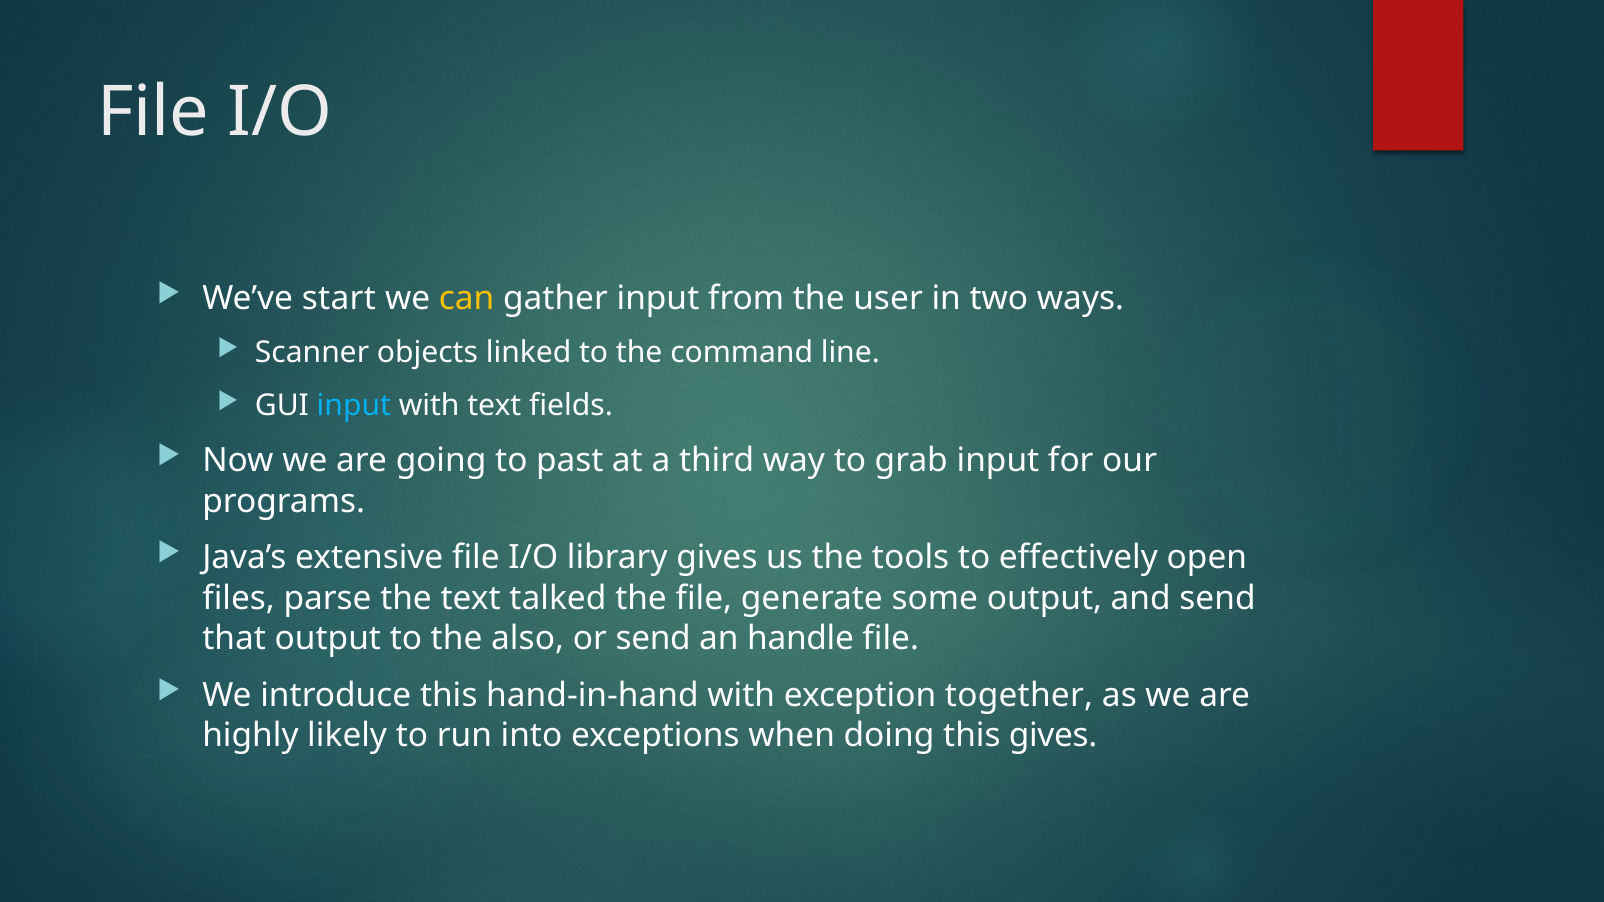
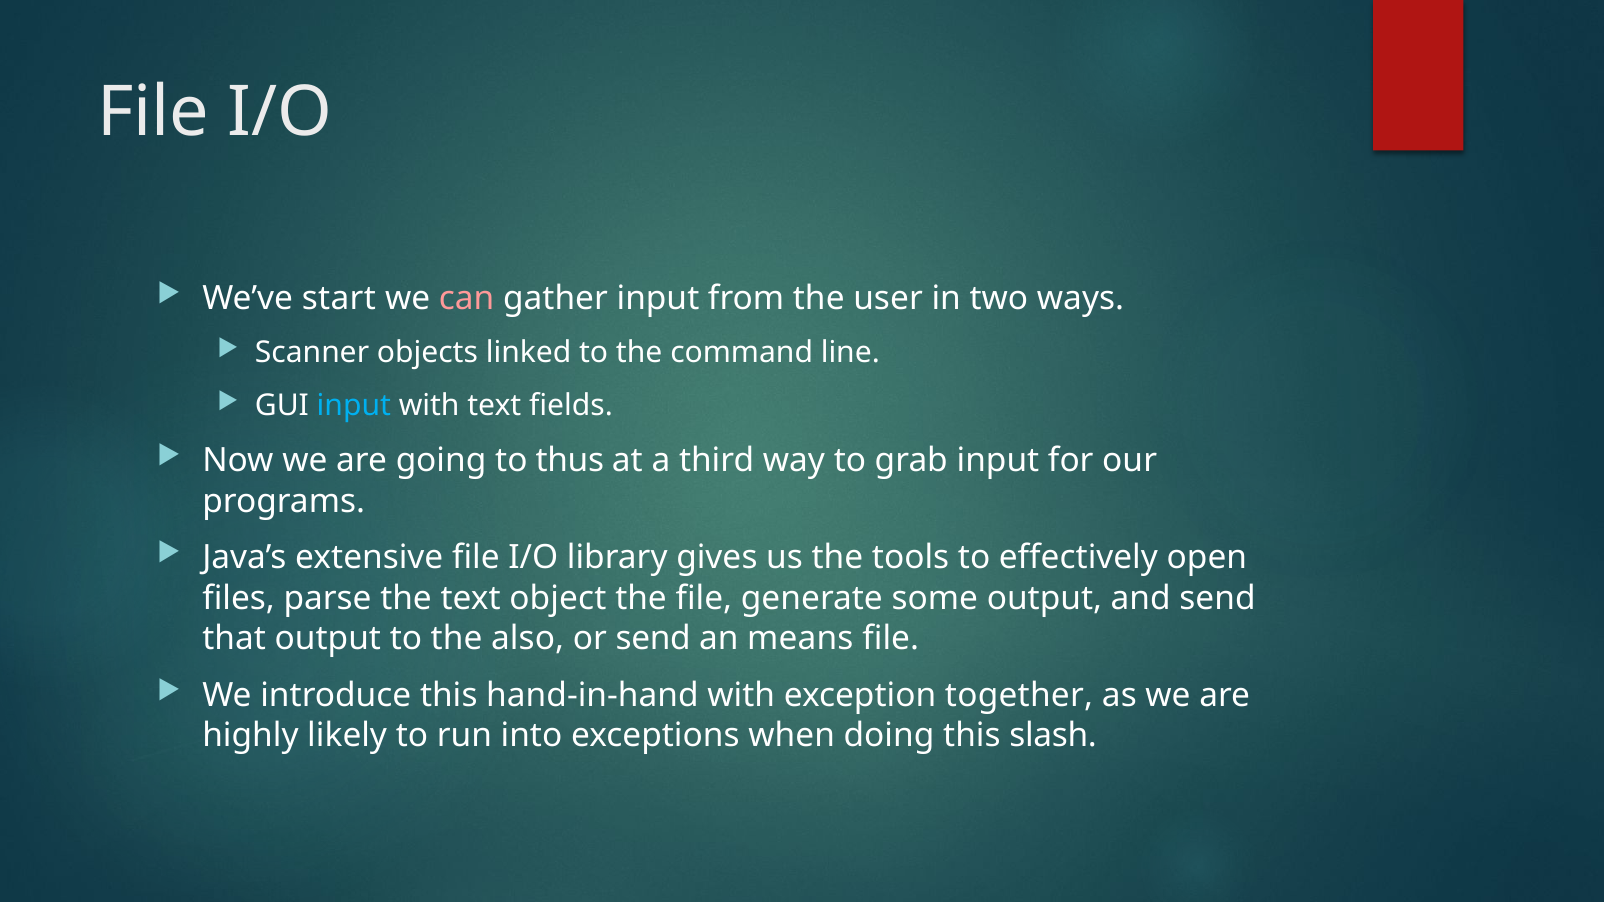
can colour: yellow -> pink (467, 299)
past: past -> thus (570, 461)
talked: talked -> object (558, 598)
handle: handle -> means (800, 638)
this gives: gives -> slash (1053, 735)
